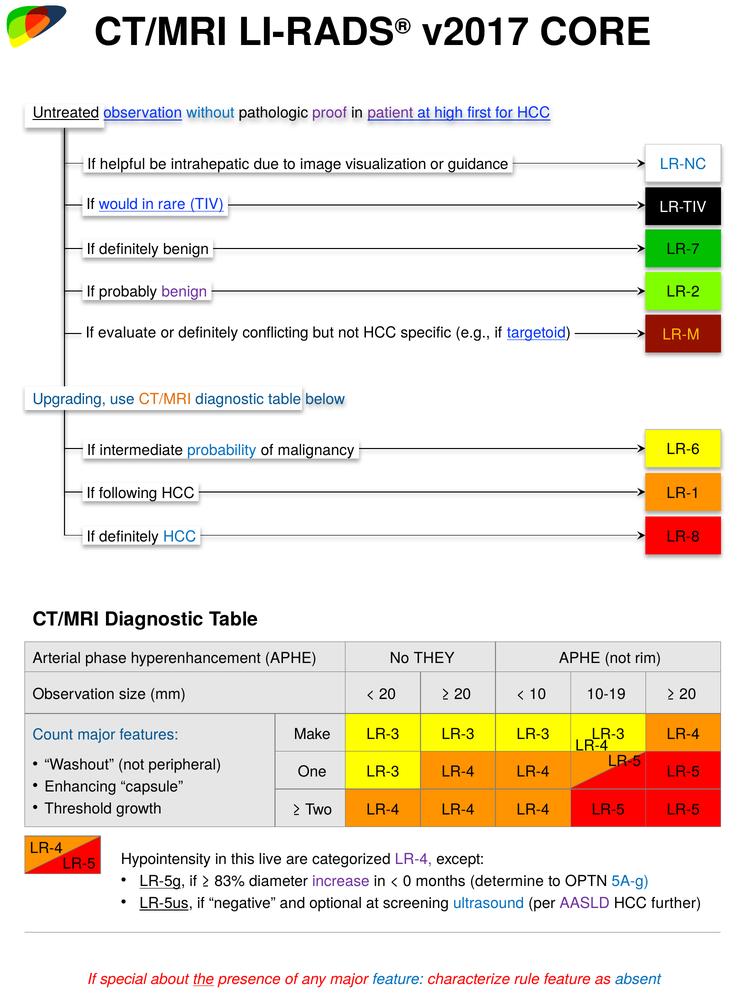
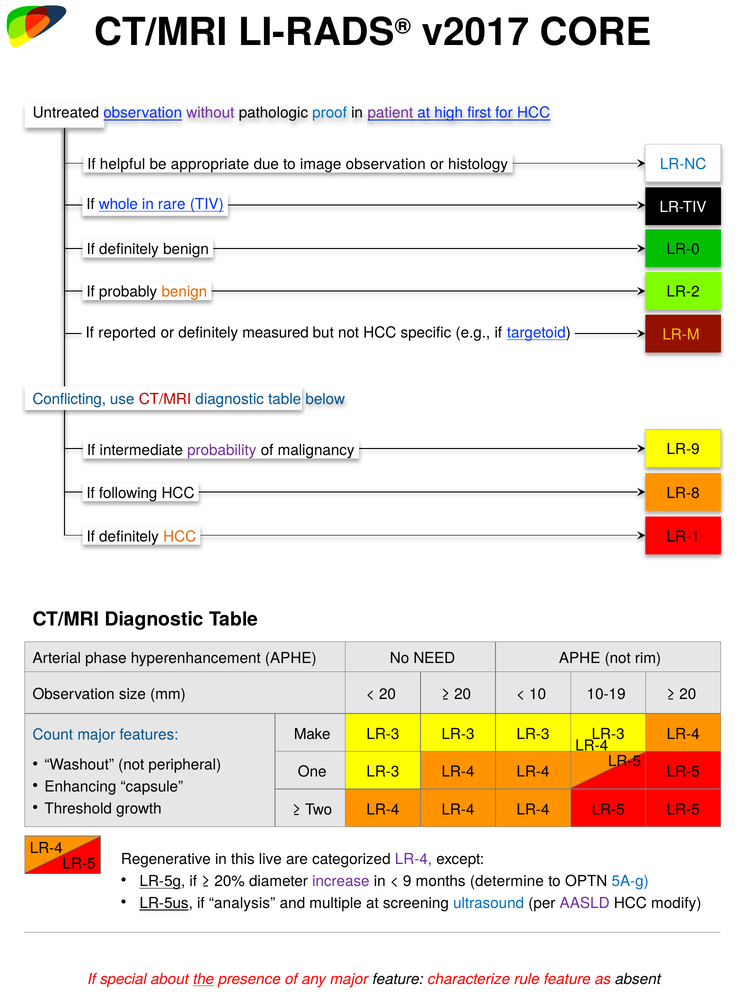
Untreated underline: present -> none (66, 113)
without colour: blue -> purple (210, 113)
proof colour: purple -> blue (330, 113)
intrahepatic: intrahepatic -> appropriate (210, 164)
image visualization: visualization -> observation (386, 164)
guidance: guidance -> histology (478, 164)
would: would -> whole (118, 204)
LR-7: LR-7 -> LR-0 (683, 250)
benign colour: purple -> orange (184, 292)
evaluate: evaluate -> reported (127, 333)
conflicting: conflicting -> measured (276, 333)
Upgrading: Upgrading -> Conflicting (69, 400)
CT/MRI colour: orange -> red (165, 400)
LR-6: LR-6 -> LR-9 (683, 450)
probability colour: blue -> purple (222, 451)
LR-1: LR-1 -> LR-8 (683, 493)
HCC colour: blue -> orange (180, 537)
LR-8: LR-8 -> LR-1 (683, 537)
THEY: THEY -> NEED (434, 659)
Hypointensity: Hypointensity -> Regenerative (166, 860)
83%: 83% -> 20% (230, 882)
0: 0 -> 9 (407, 882)
negative: negative -> analysis (242, 904)
optional: optional -> multiple (336, 904)
further: further -> modify (676, 904)
feature colour: blue -> black (398, 980)
absent colour: blue -> black (638, 980)
